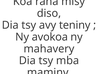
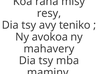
diso: diso -> resy (49, 13)
teniny: teniny -> teniko (75, 25)
